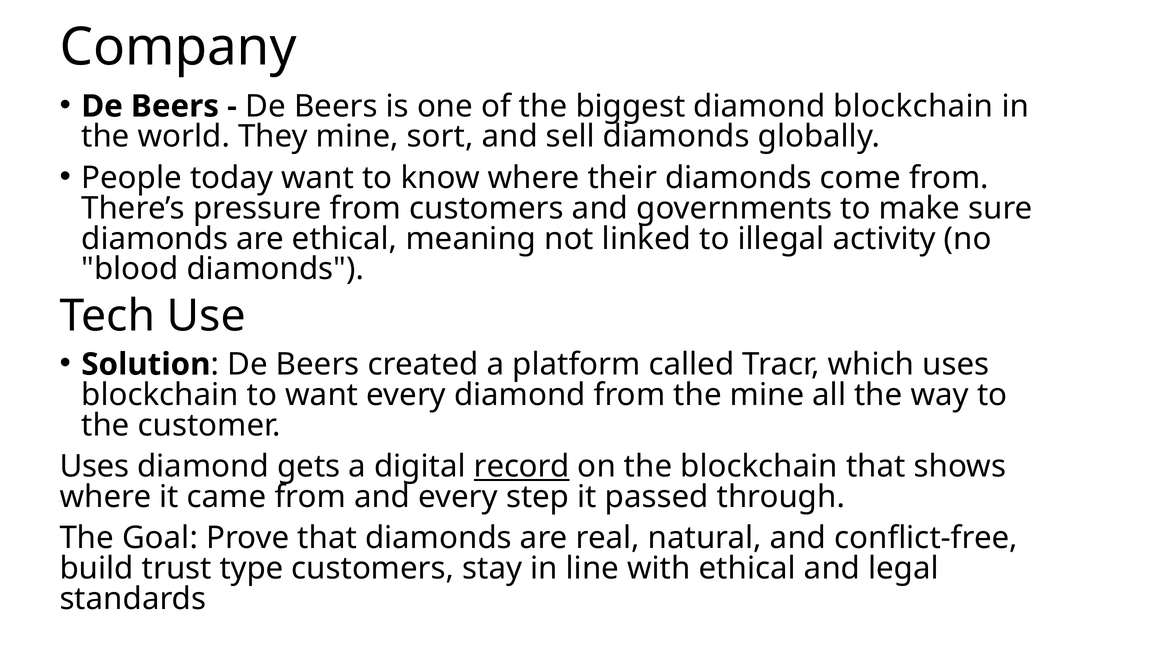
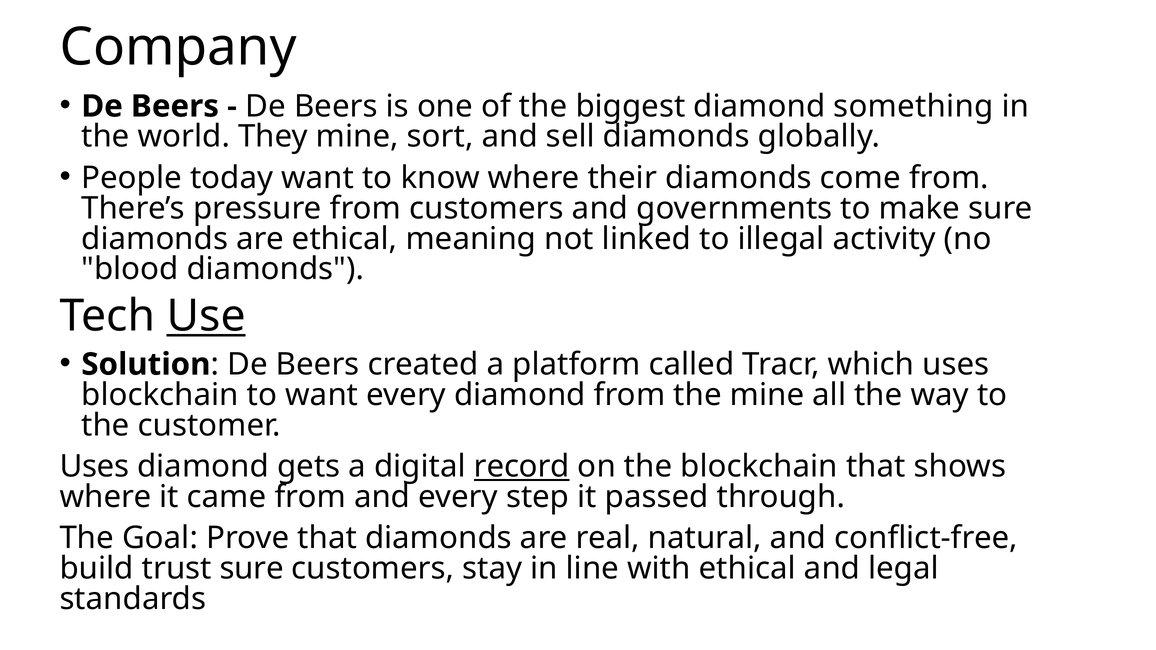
diamond blockchain: blockchain -> something (913, 106)
Use underline: none -> present (206, 316)
trust type: type -> sure (252, 569)
